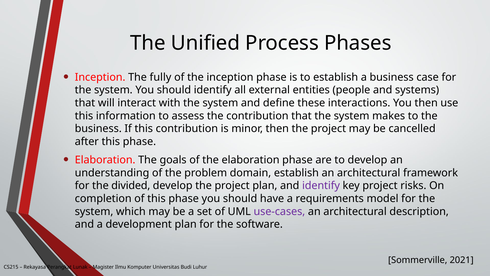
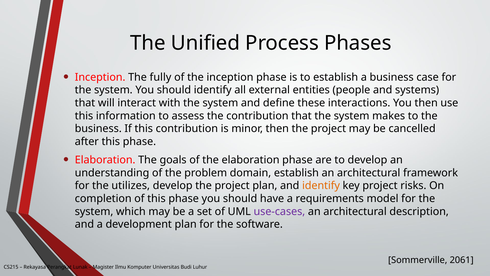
divided: divided -> utilizes (131, 186)
identify colour: purple -> orange (321, 186)
2021: 2021 -> 2061 (462, 260)
